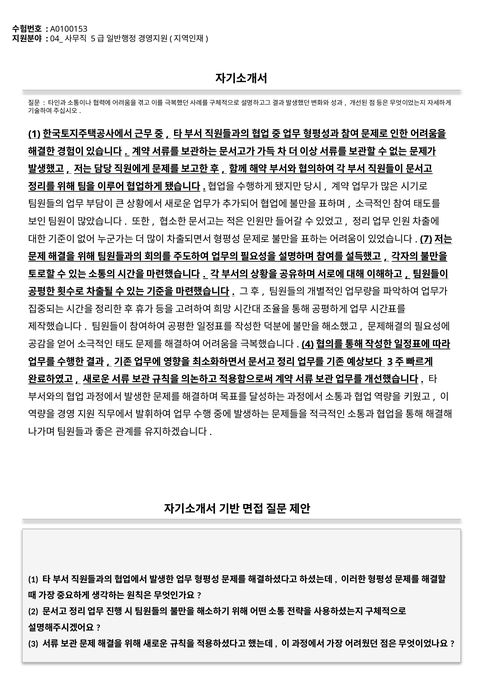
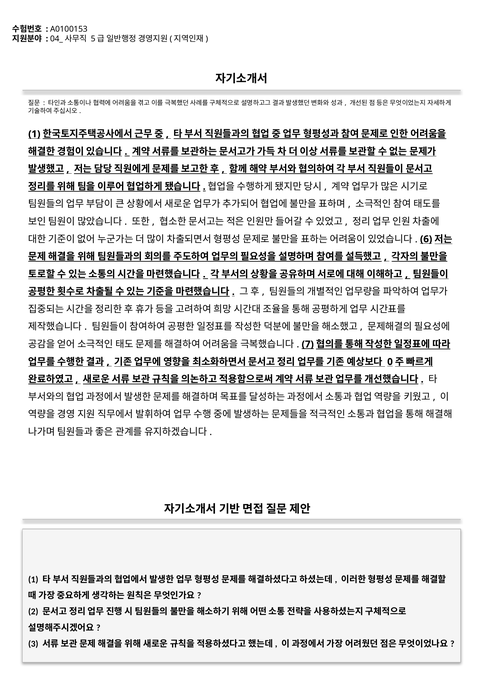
7: 7 -> 6 (426, 239)
4: 4 -> 7 (308, 344)
3: 3 -> 0 (390, 362)
